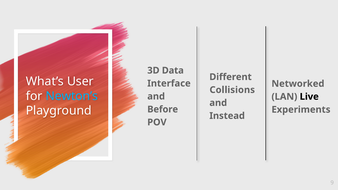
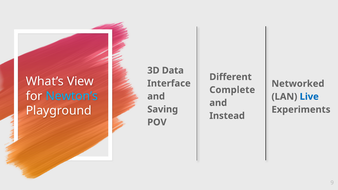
User: User -> View (80, 81)
Collisions: Collisions -> Complete (232, 90)
Live colour: black -> blue (309, 97)
Before: Before -> Saving (163, 109)
